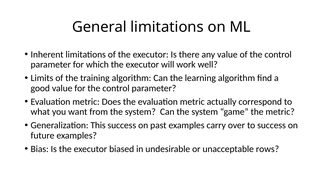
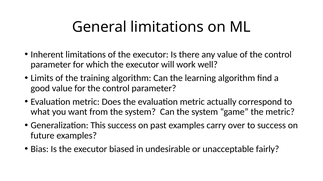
rows: rows -> fairly (268, 149)
